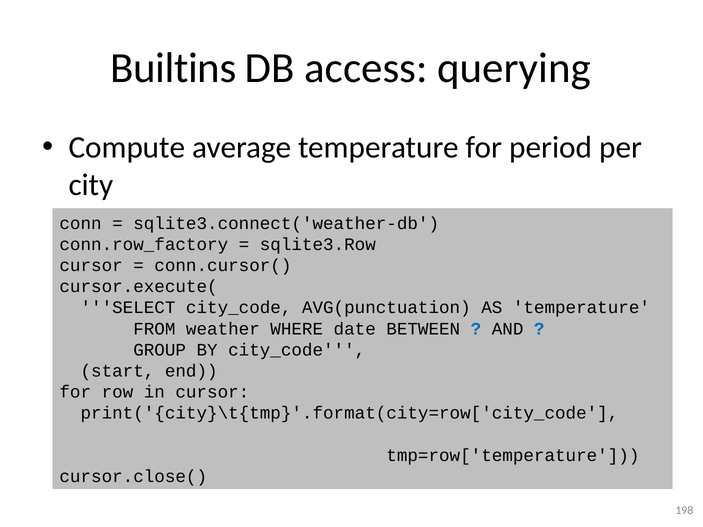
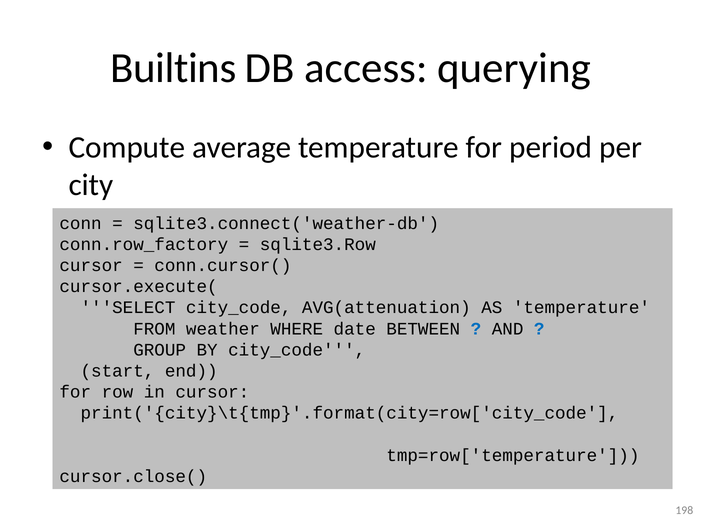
AVG(punctuation: AVG(punctuation -> AVG(attenuation (386, 308)
